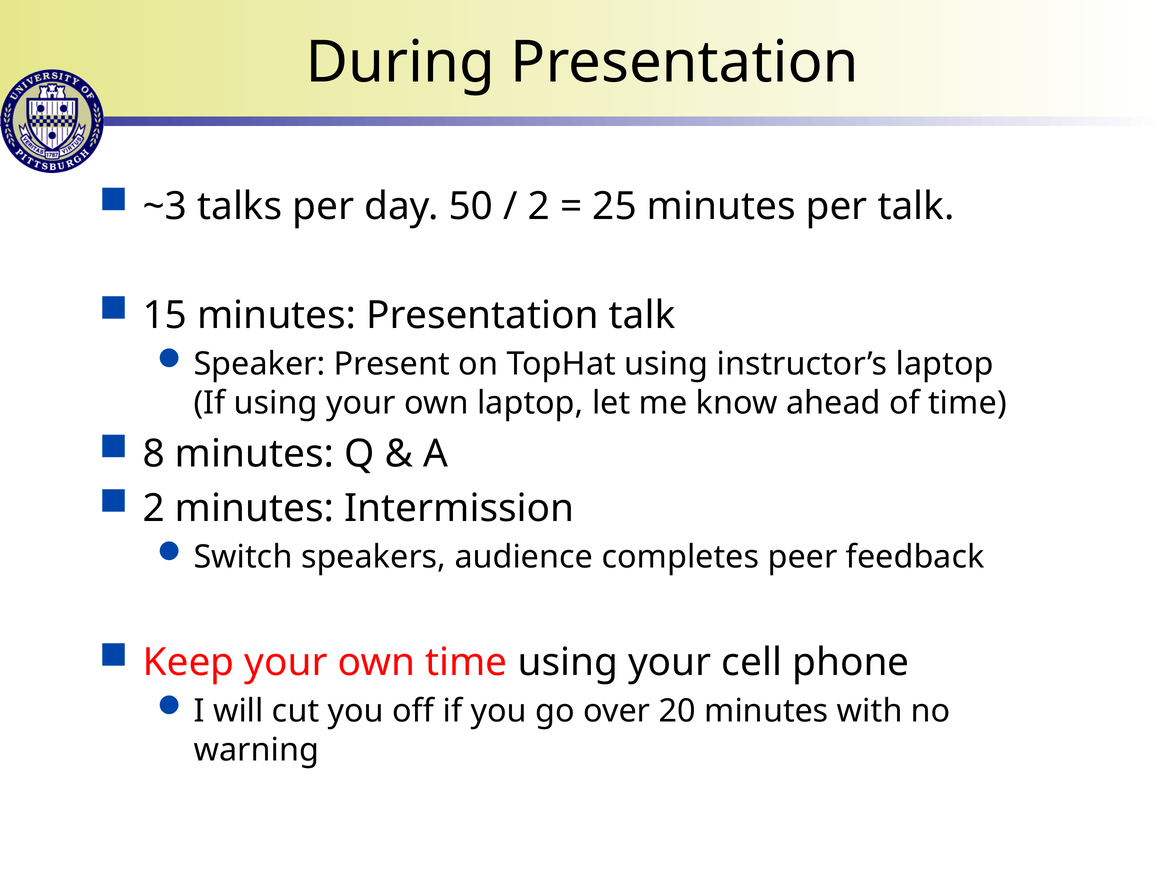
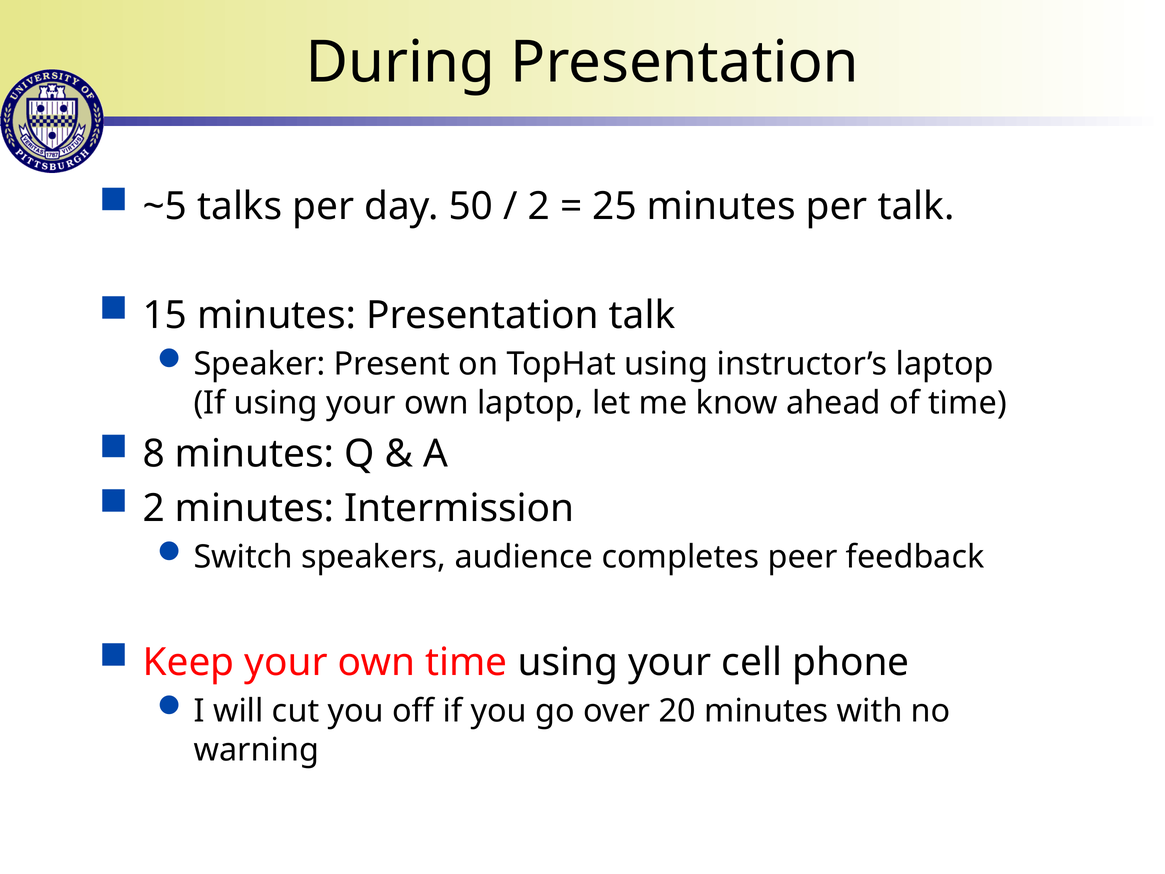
~3: ~3 -> ~5 (165, 207)
